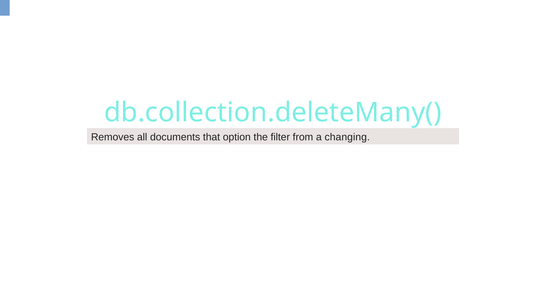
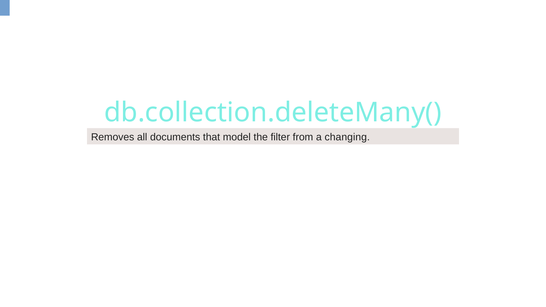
option: option -> model (237, 137)
